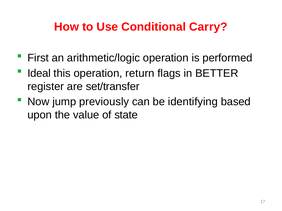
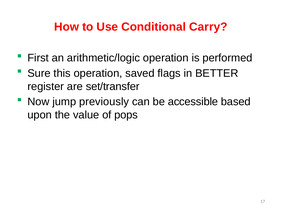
Ideal: Ideal -> Sure (39, 73)
return: return -> saved (140, 73)
identifying: identifying -> accessible (193, 102)
state: state -> pops (126, 115)
